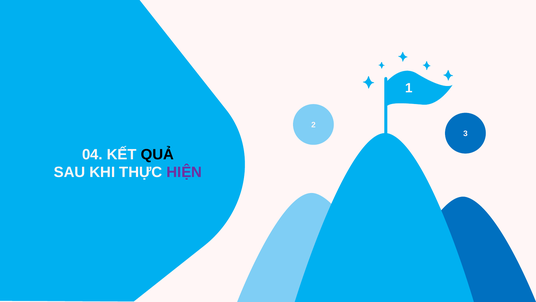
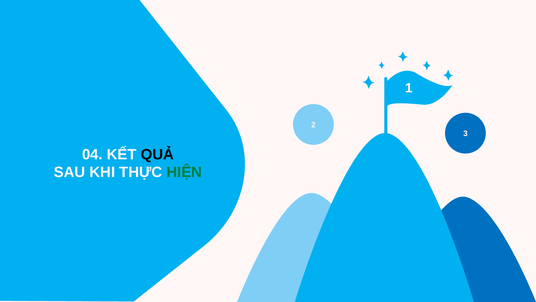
HIỆN colour: purple -> green (184, 172)
